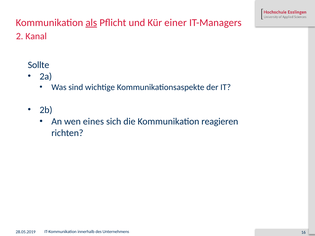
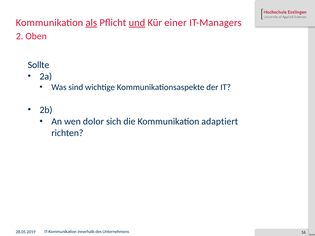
und underline: none -> present (137, 23)
Kanal: Kanal -> Oben (36, 36)
eines: eines -> dolor (93, 122)
reagieren: reagieren -> adaptiert (220, 122)
